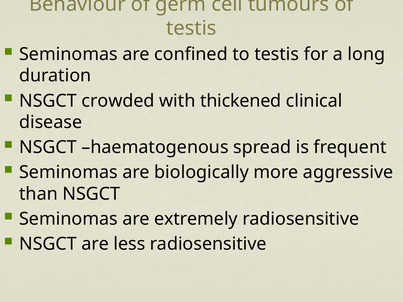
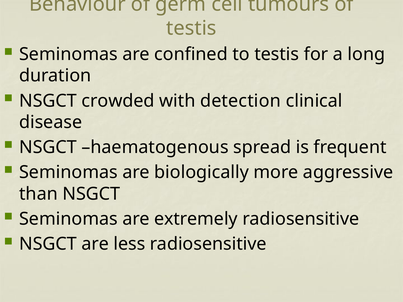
thickened: thickened -> detection (241, 101)
